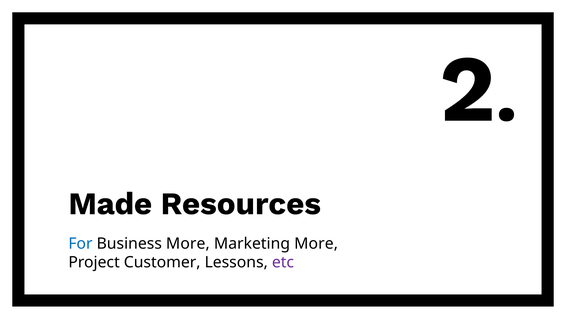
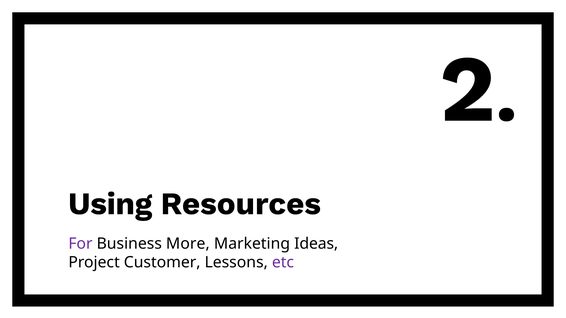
Made: Made -> Using (110, 204)
For colour: blue -> purple (80, 244)
Marketing More: More -> Ideas (316, 244)
